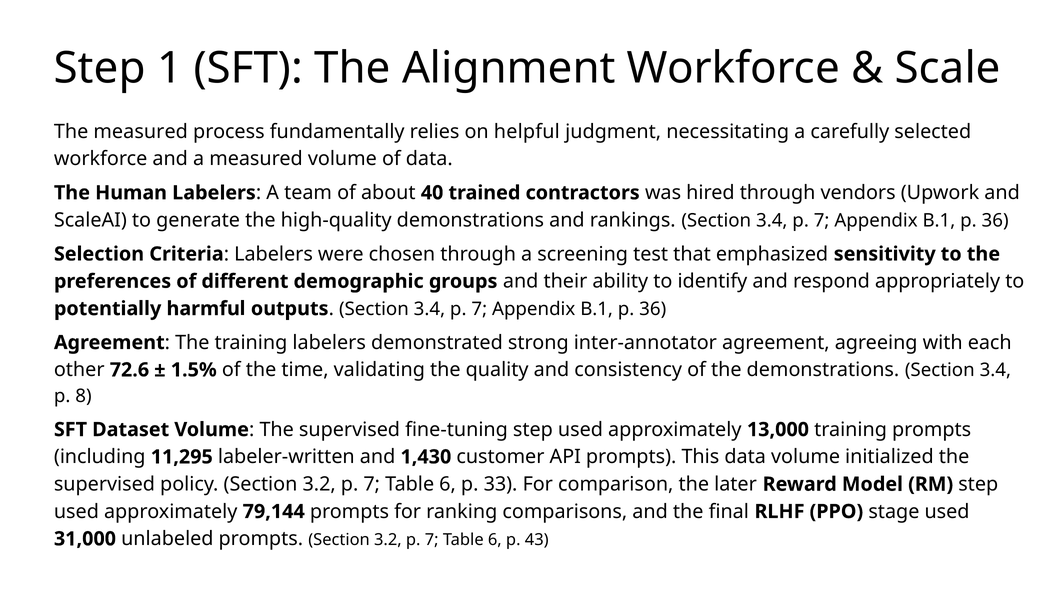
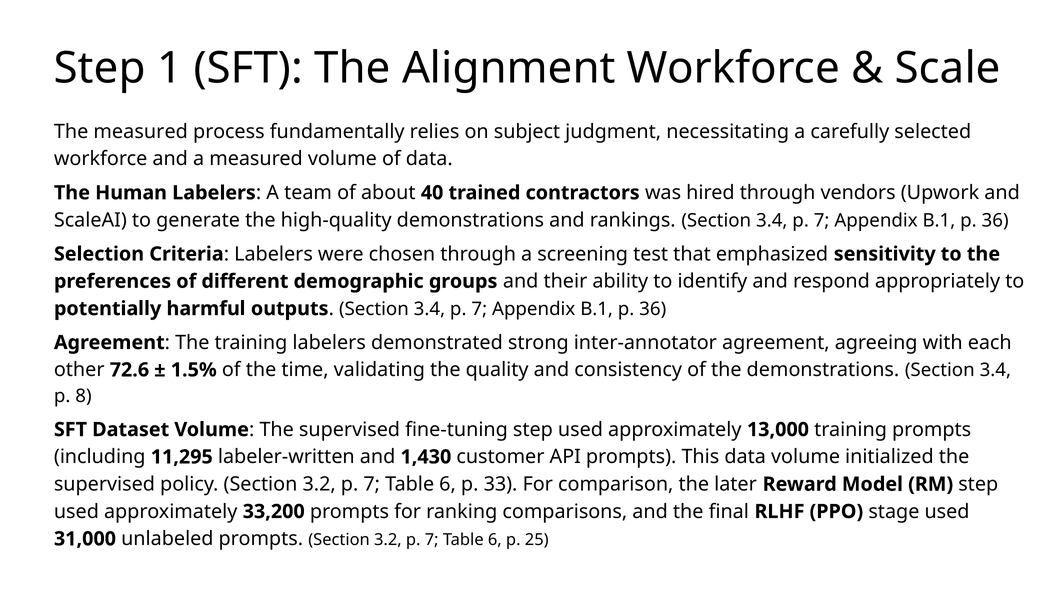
helpful: helpful -> subject (527, 131)
79,144: 79,144 -> 33,200 (274, 511)
43: 43 -> 25 (537, 539)
